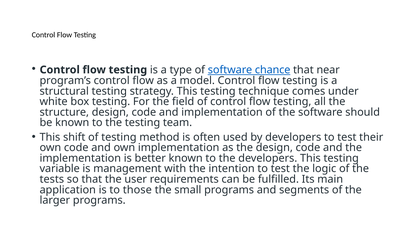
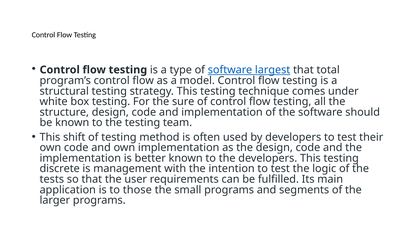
chance: chance -> largest (273, 70)
near: near -> total (328, 70)
field: field -> sure (183, 102)
variable: variable -> discrete (60, 169)
